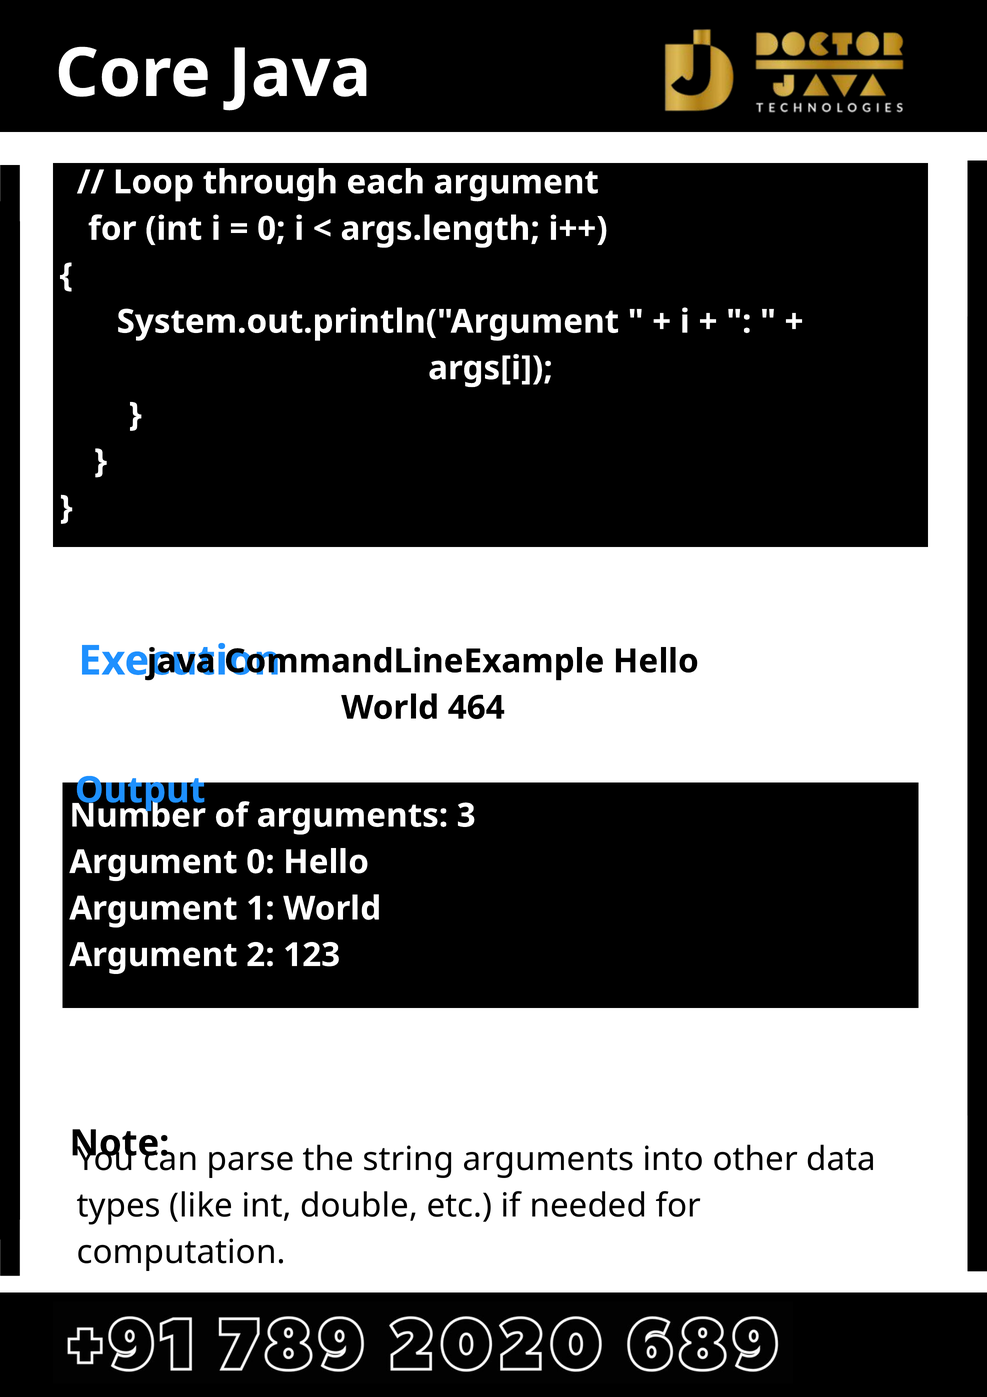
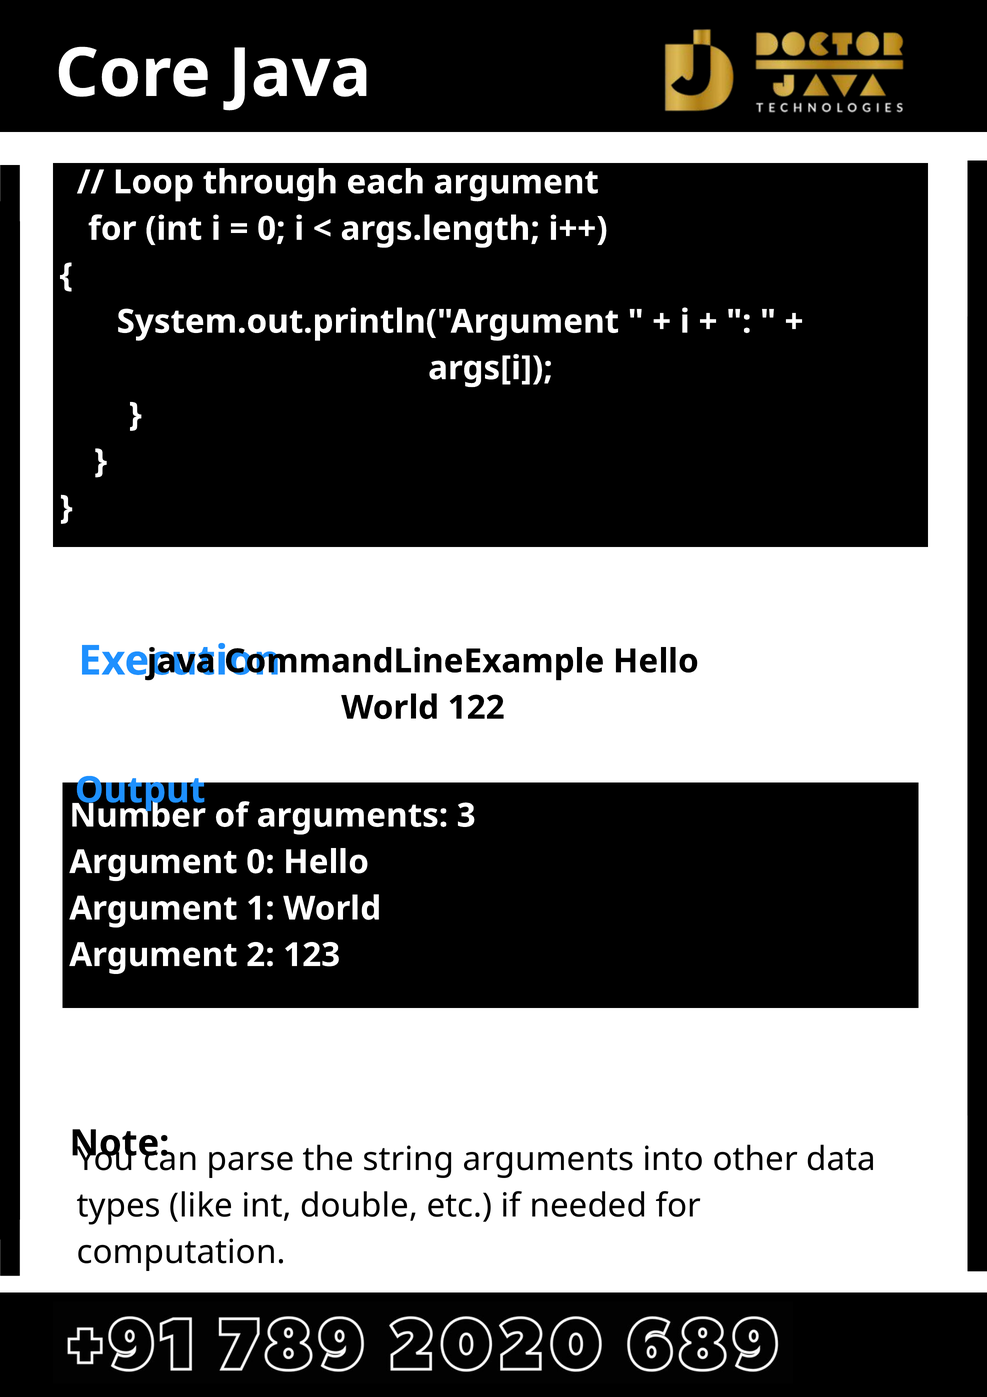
464: 464 -> 122 (476, 708)
